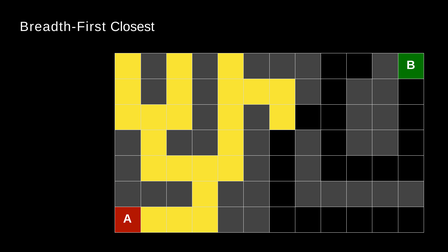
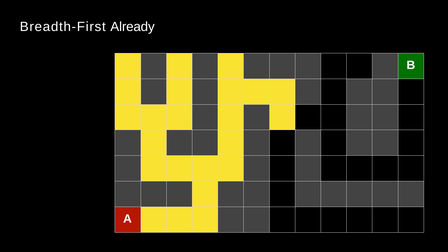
Closest: Closest -> Already (133, 27)
